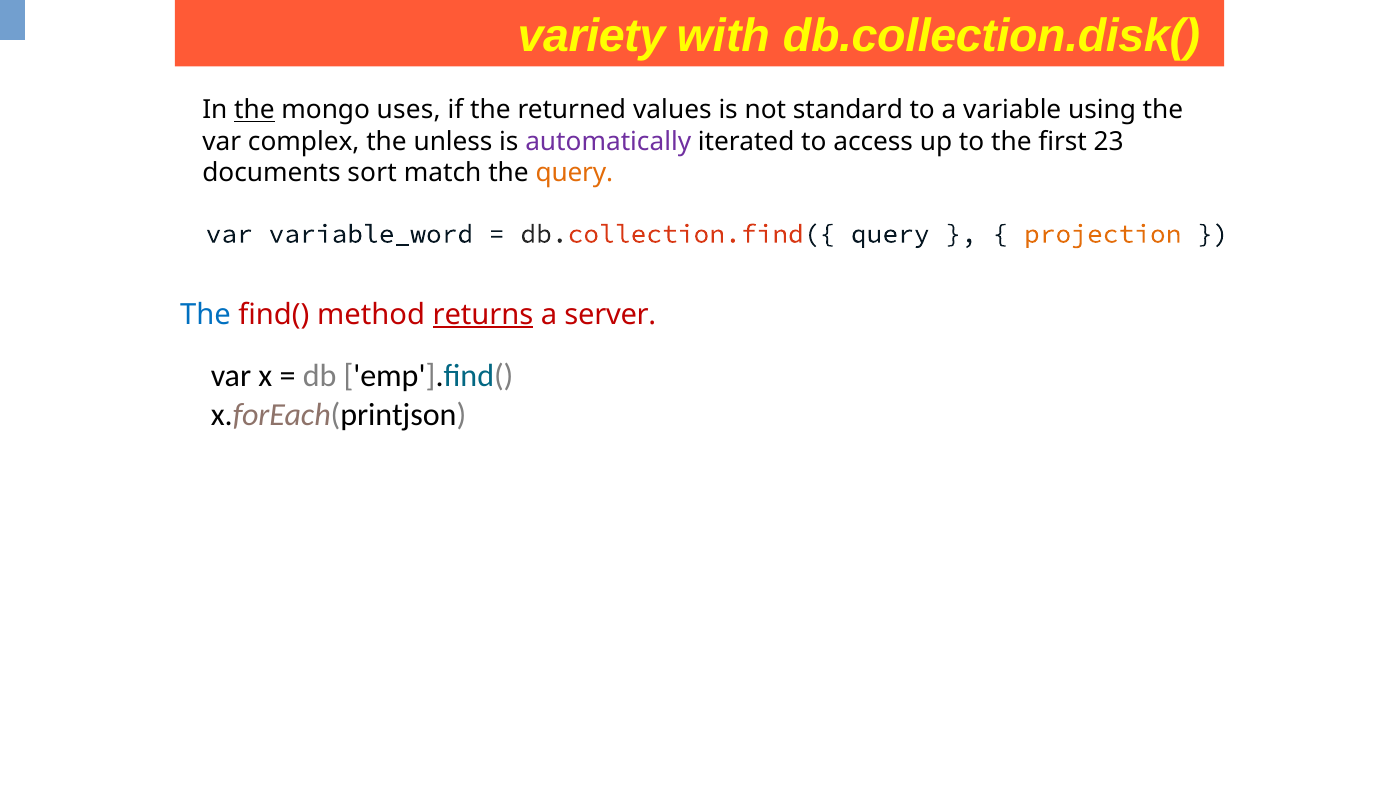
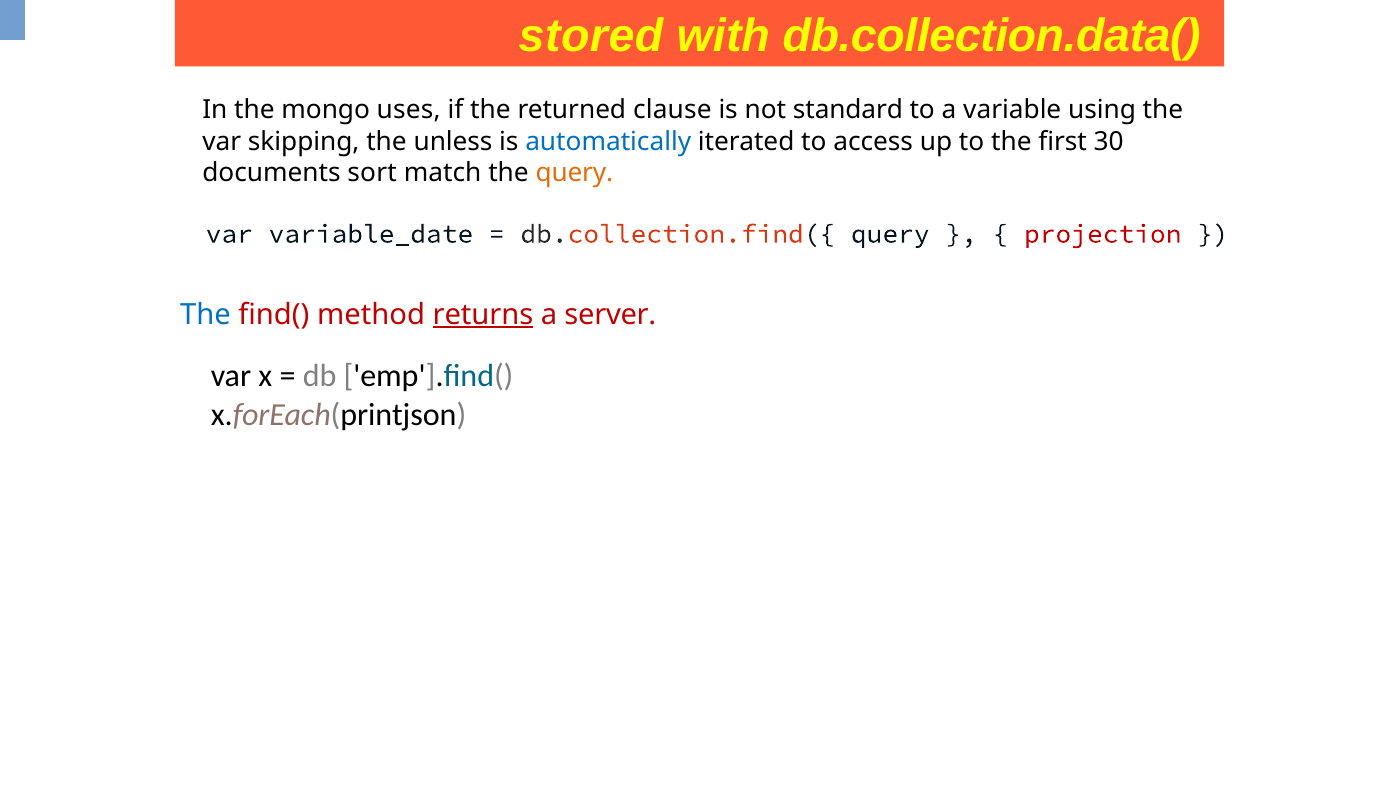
variety: variety -> stored (591, 36)
db.collection.disk(: db.collection.disk( -> db.collection.data( (992, 36)
the underline: present -> none (254, 110)
values: values -> clause (672, 110)
complex: complex -> skipping (304, 142)
automatically colour: purple -> blue (608, 142)
23: 23 -> 30 (1109, 142)
variable_word: variable_word -> variable_date (371, 234)
projection colour: orange -> red (1103, 234)
